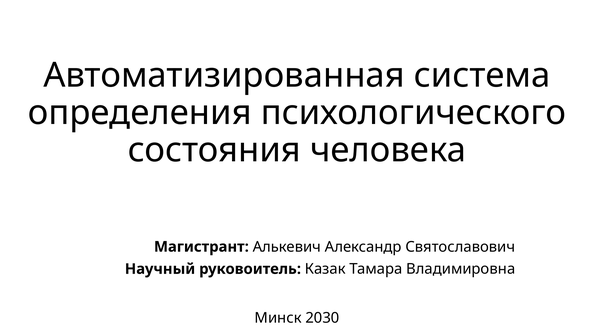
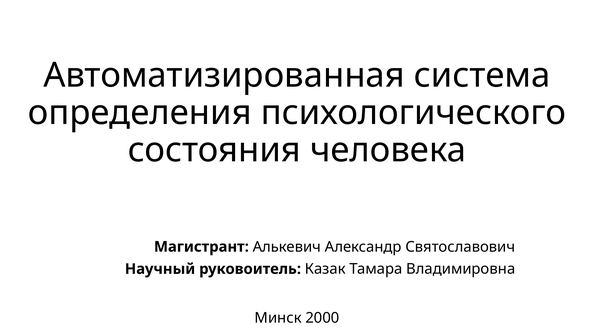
2030: 2030 -> 2000 (322, 318)
